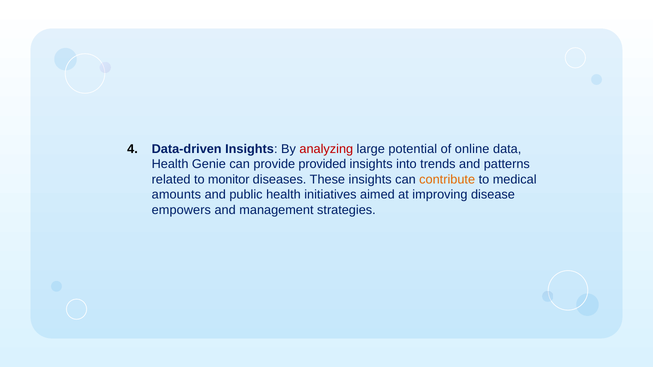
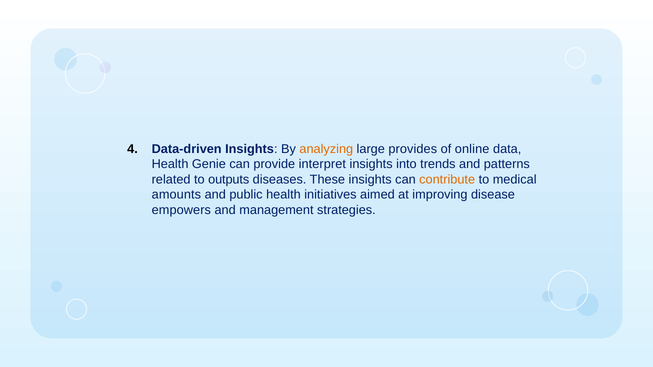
analyzing colour: red -> orange (326, 149)
potential: potential -> provides (413, 149)
provided: provided -> interpret (322, 164)
monitor: monitor -> outputs (229, 180)
